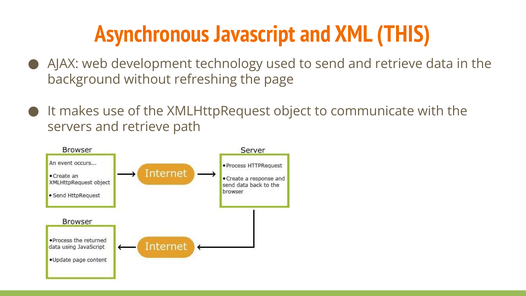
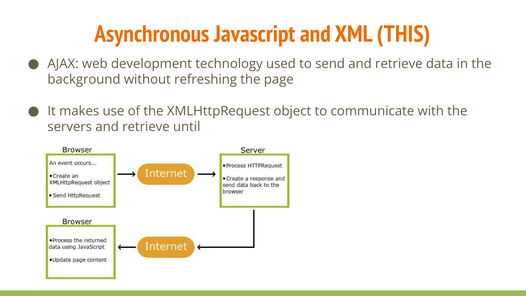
path: path -> until (187, 127)
